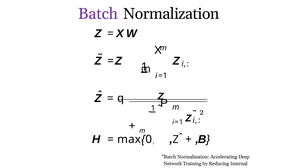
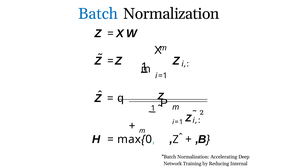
Batch colour: purple -> blue (98, 14)
